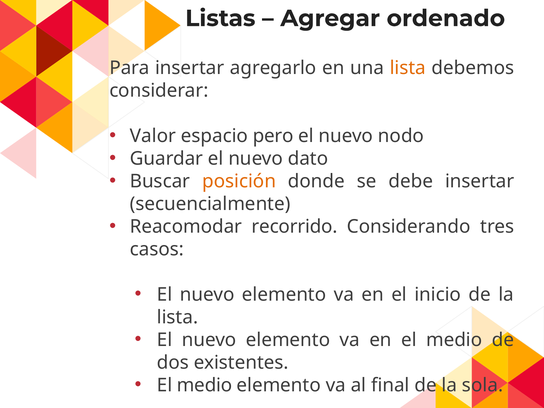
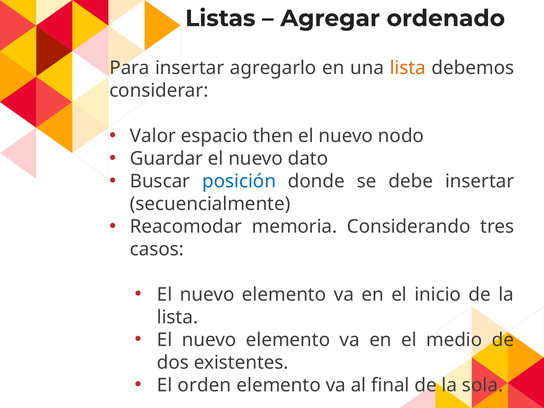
pero: pero -> then (273, 136)
posición colour: orange -> blue (239, 181)
recorrido: recorrido -> memoria (294, 227)
medio: medio -> orden (204, 385)
